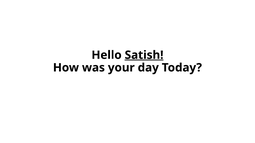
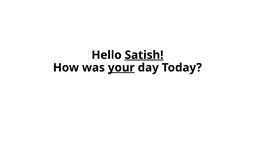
your underline: none -> present (121, 68)
